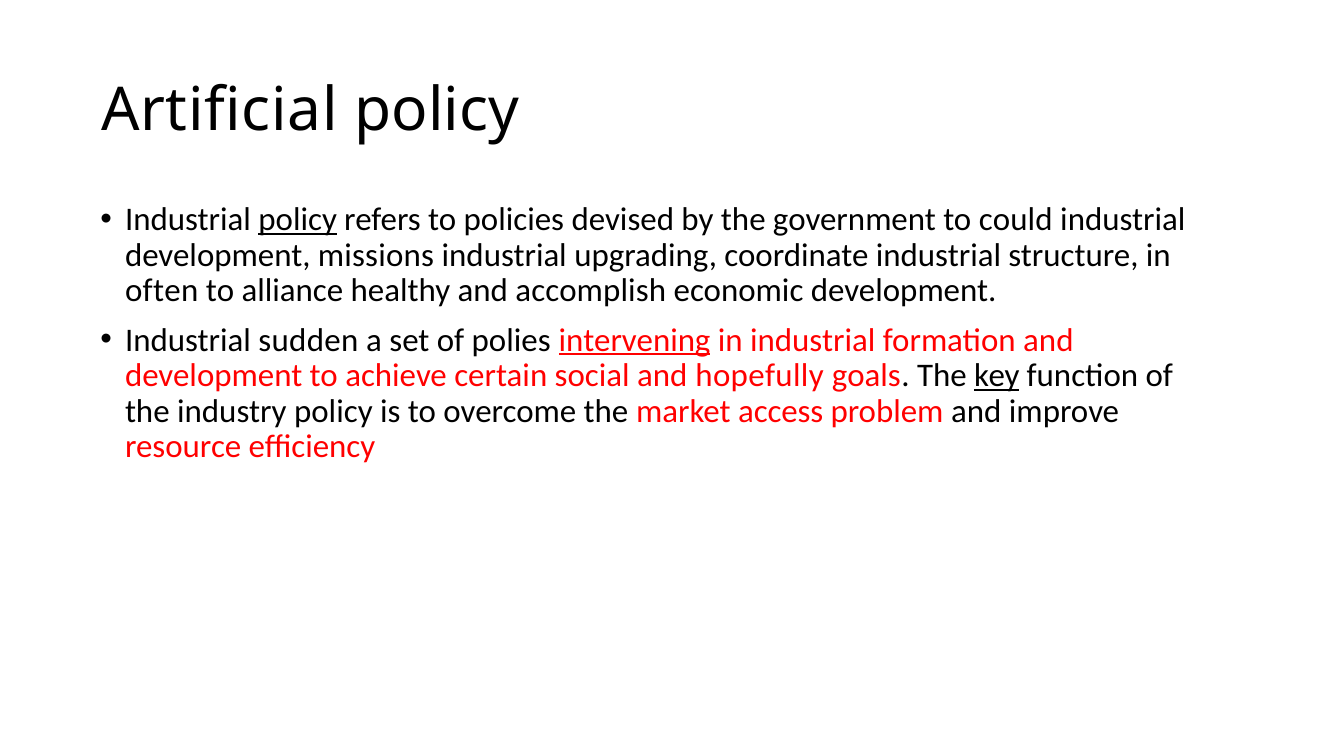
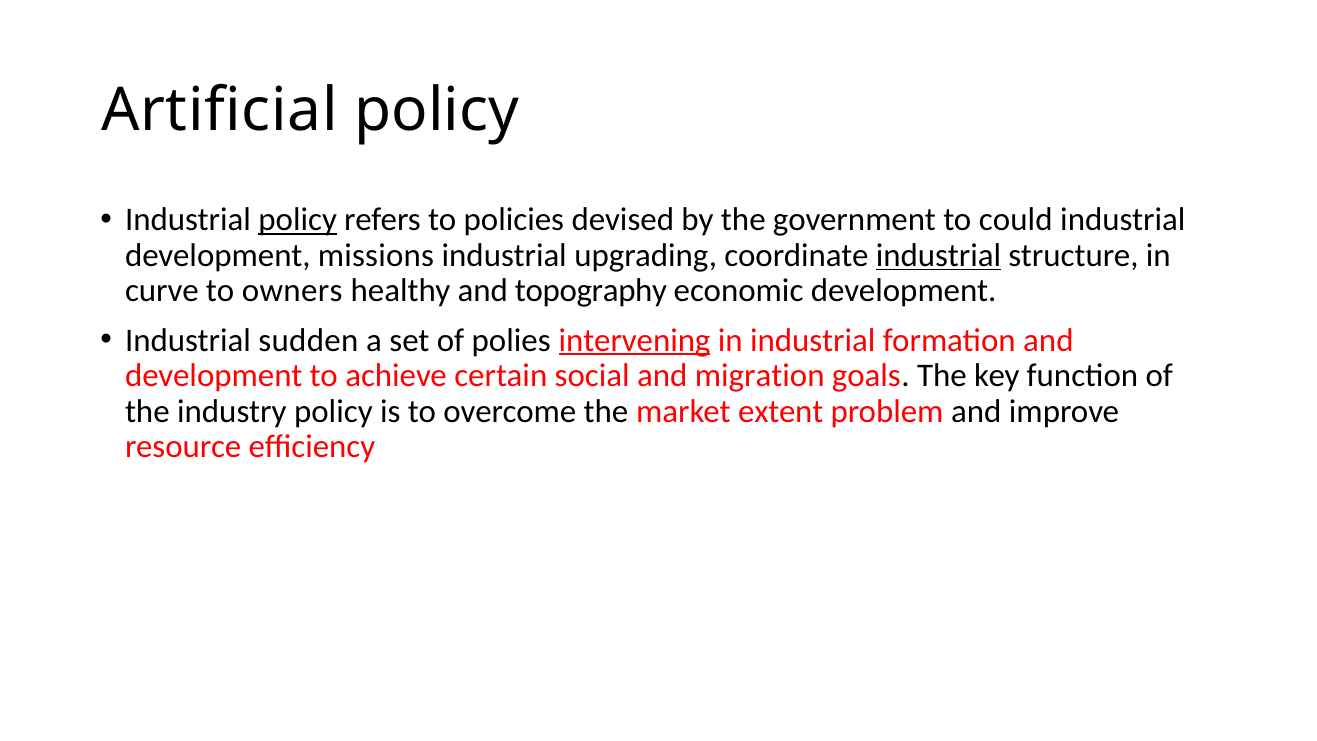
industrial underline: none -> present (938, 255)
often: often -> curve (162, 291)
alliance: alliance -> owners (292, 291)
accomplish: accomplish -> topography (591, 291)
hopefully: hopefully -> migration (760, 376)
key underline: present -> none (997, 376)
access: access -> extent (781, 411)
